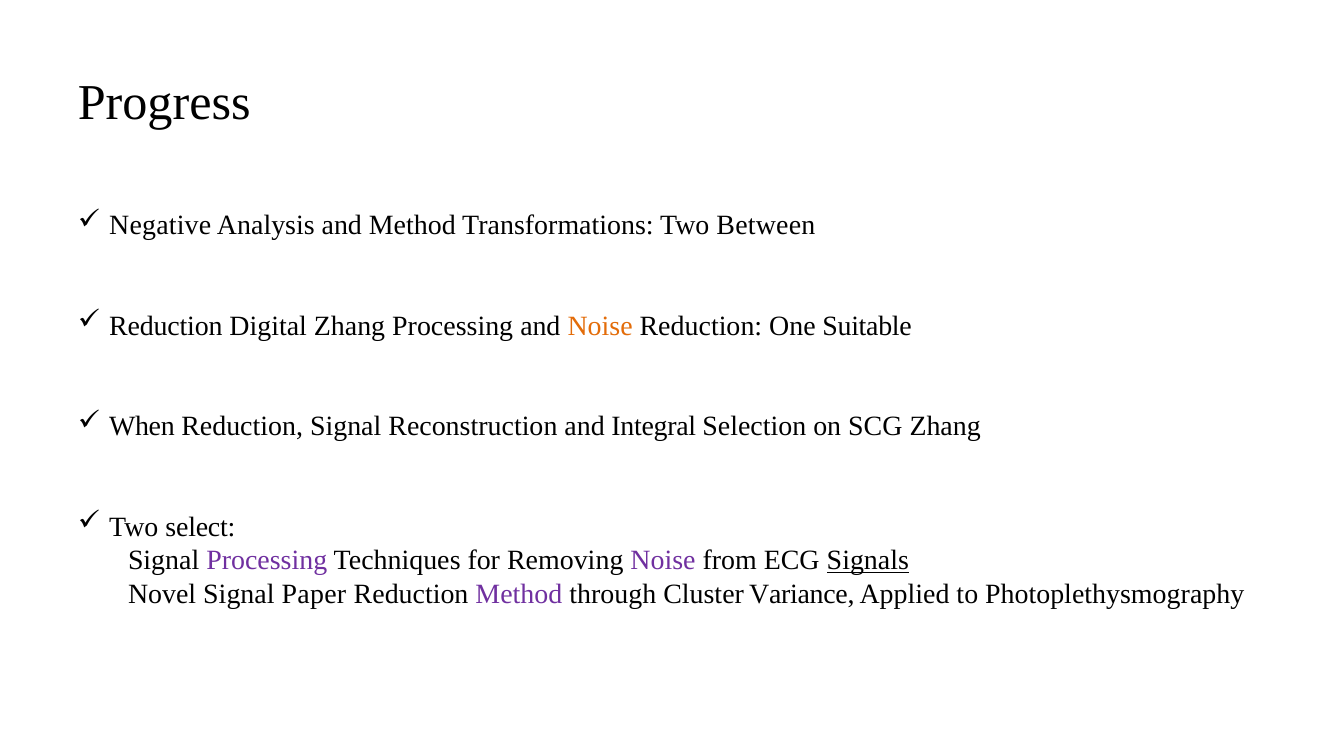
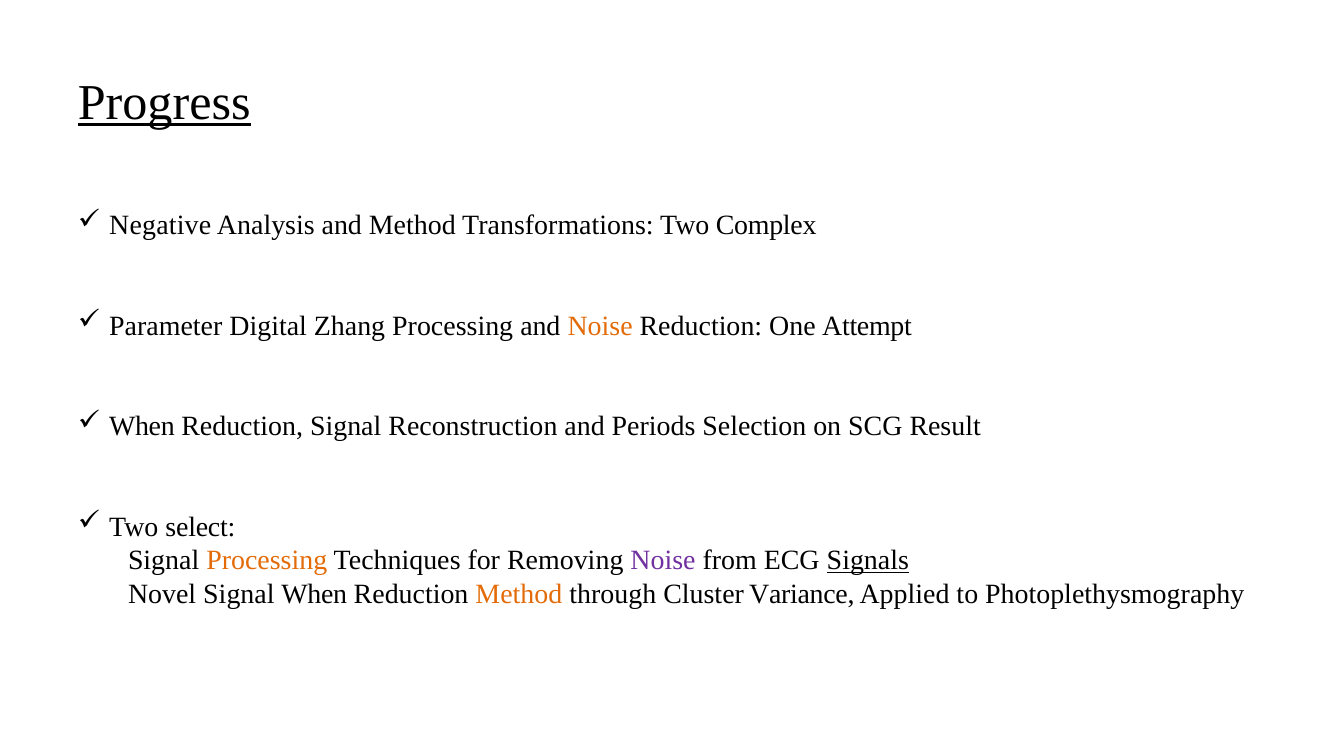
Progress underline: none -> present (164, 103)
Between: Between -> Complex (766, 226)
Reduction: Reduction -> Parameter (166, 326)
Suitable: Suitable -> Attempt (867, 326)
Integral: Integral -> Periods (654, 427)
SCG Zhang: Zhang -> Result (945, 427)
Processing colour: purple -> orange (267, 560)
Signal Paper: Paper -> When (314, 594)
Method colour: purple -> orange (519, 594)
